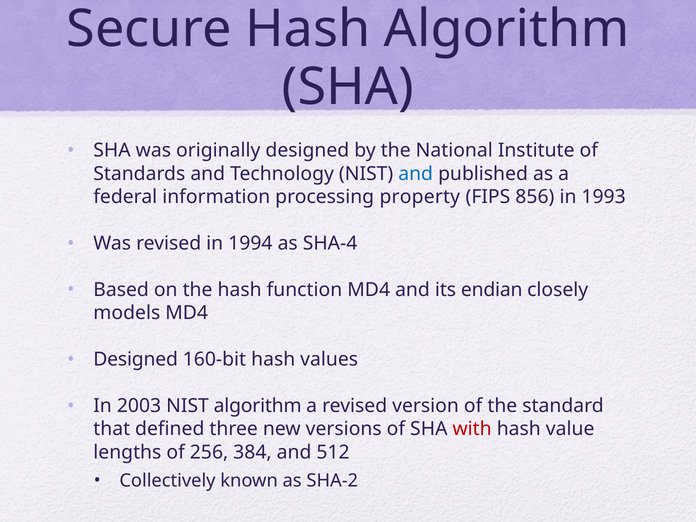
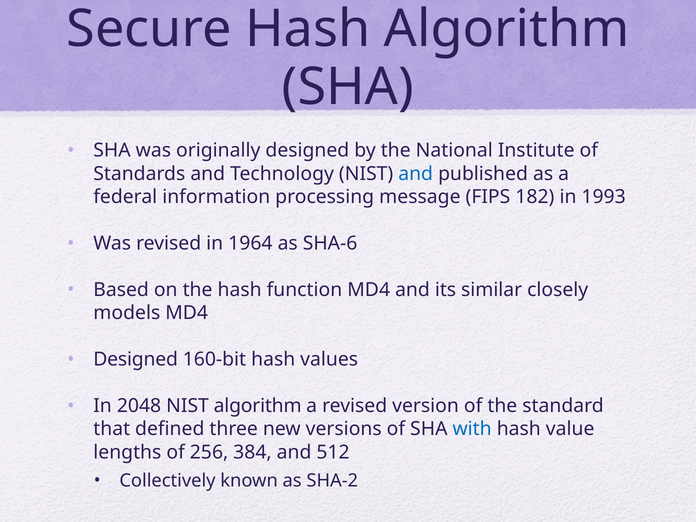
property: property -> message (420, 197)
856: 856 -> 182 (535, 197)
1994: 1994 -> 1964 (250, 243)
SHA-4: SHA-4 -> SHA-6 (330, 243)
endian: endian -> similar (492, 290)
2003: 2003 -> 2048 (139, 406)
with colour: red -> blue (472, 429)
